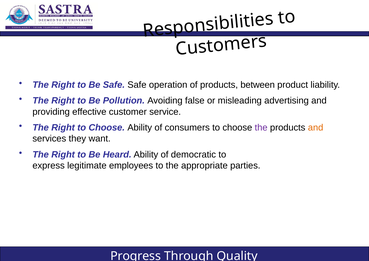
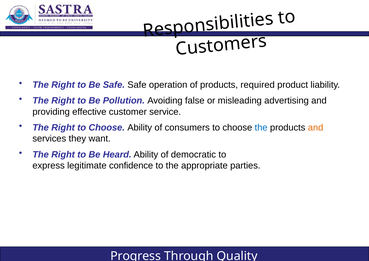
between: between -> required (258, 85)
the colour: purple -> blue (261, 128)
employees: employees -> confidence (131, 166)
